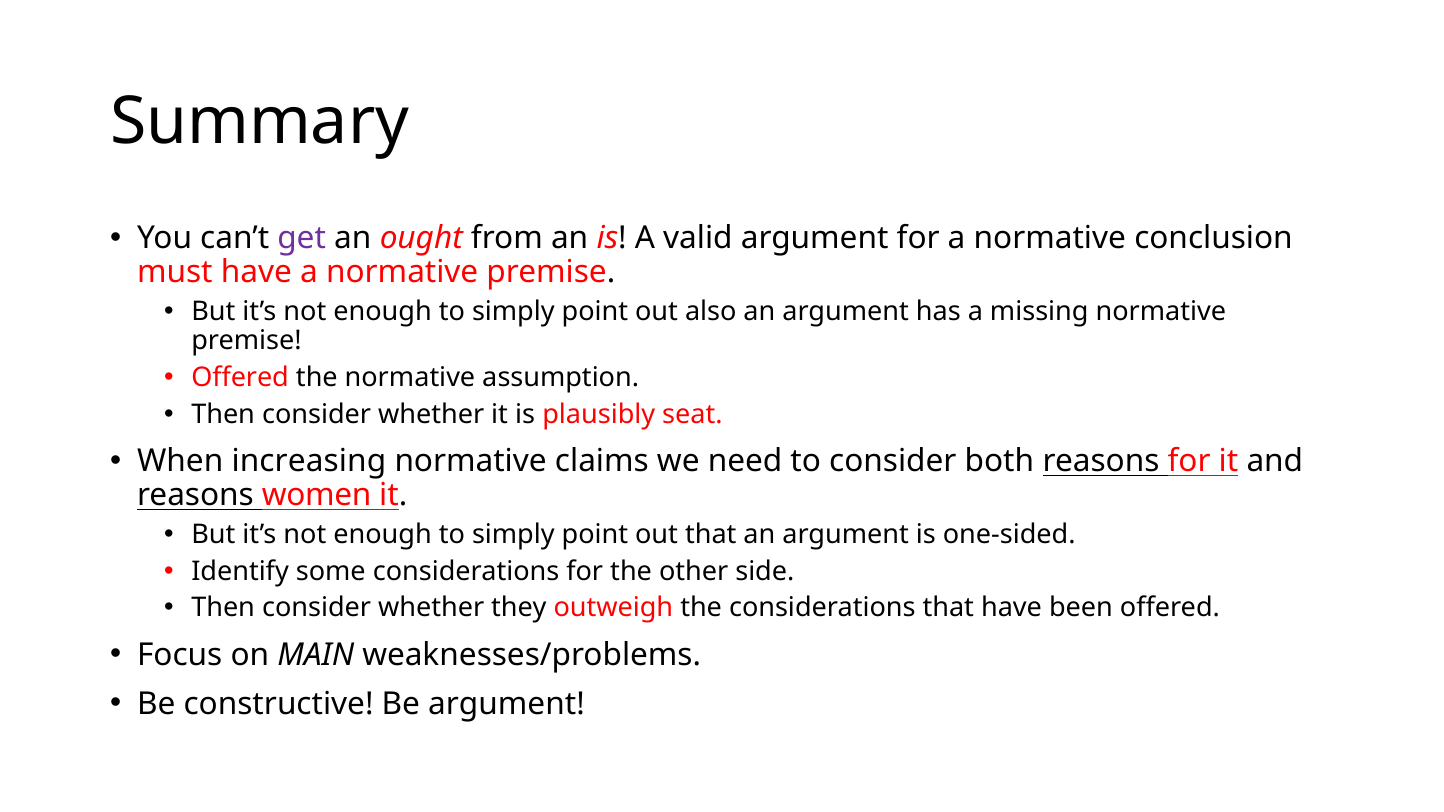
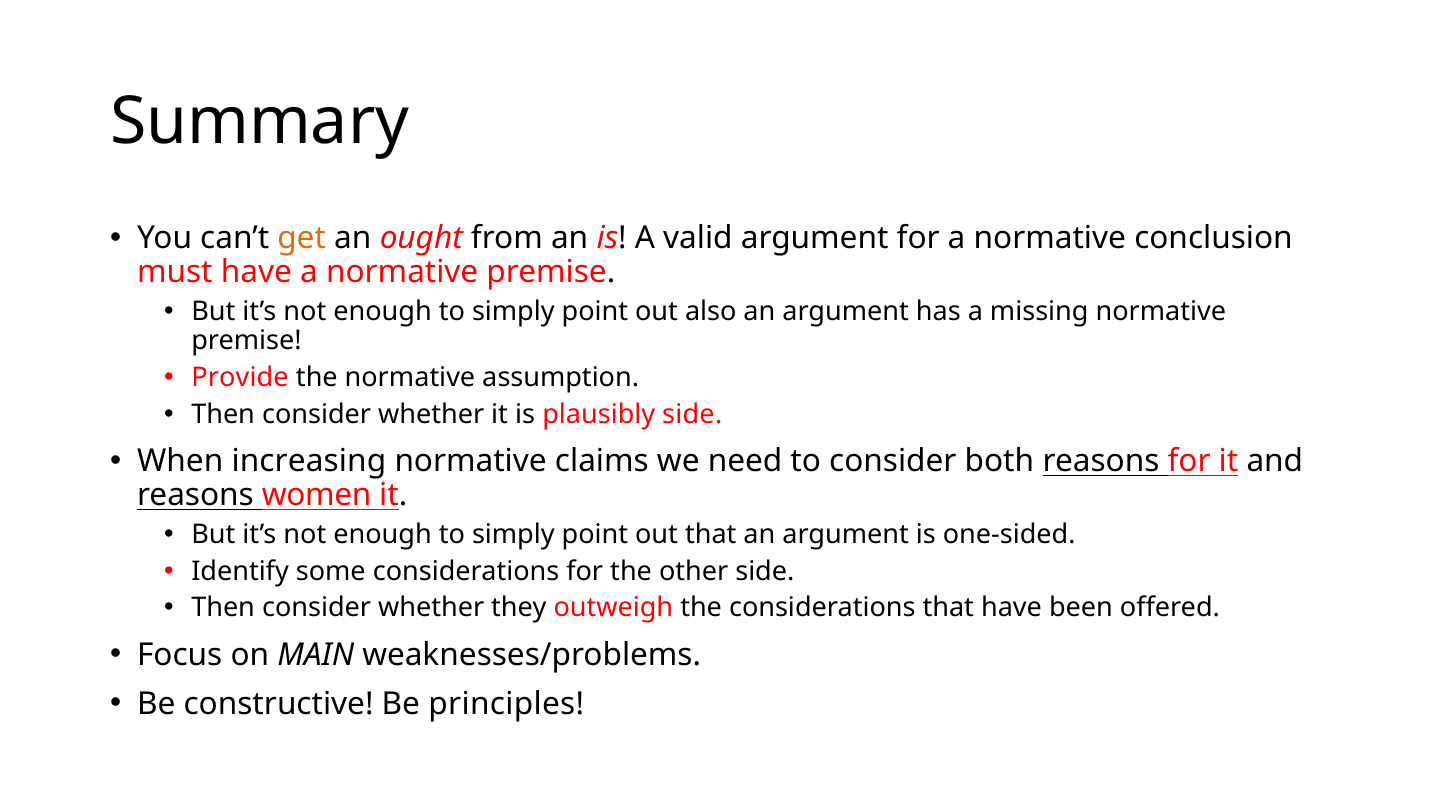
get colour: purple -> orange (302, 238)
Offered: Offered -> Provide (240, 378)
plausibly seat: seat -> side (692, 415)
Be argument: argument -> principles (506, 704)
